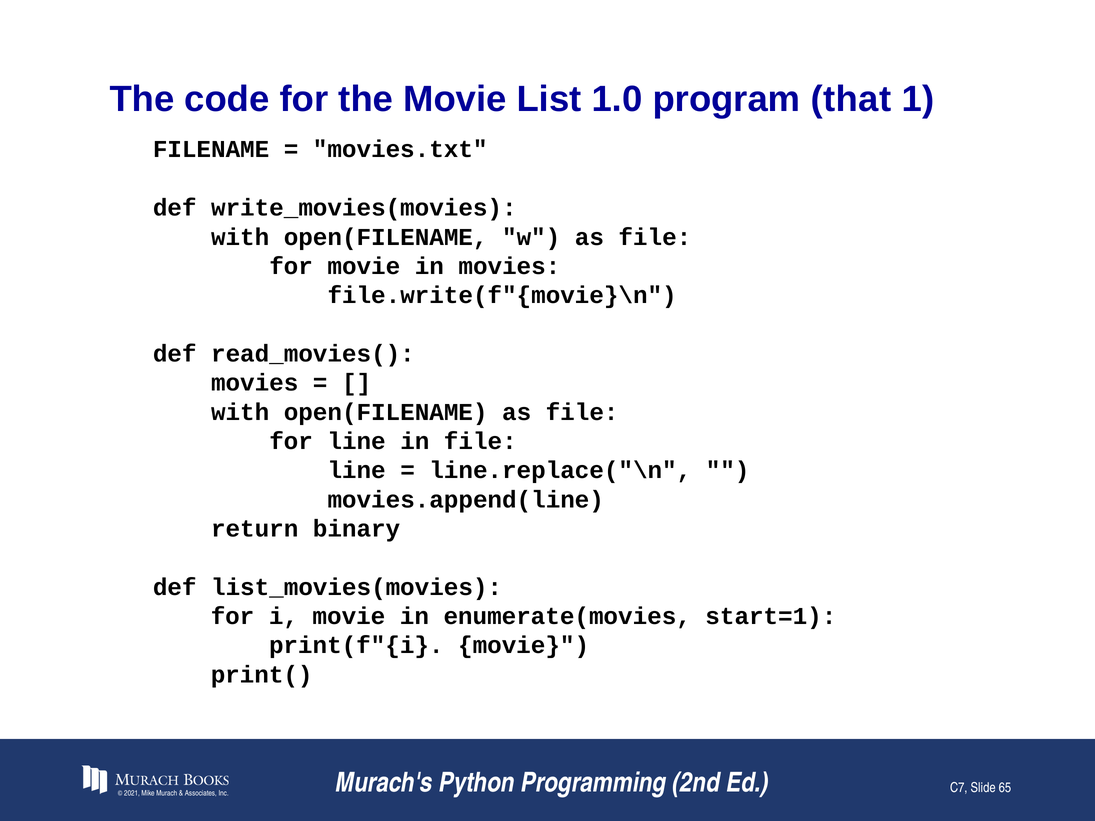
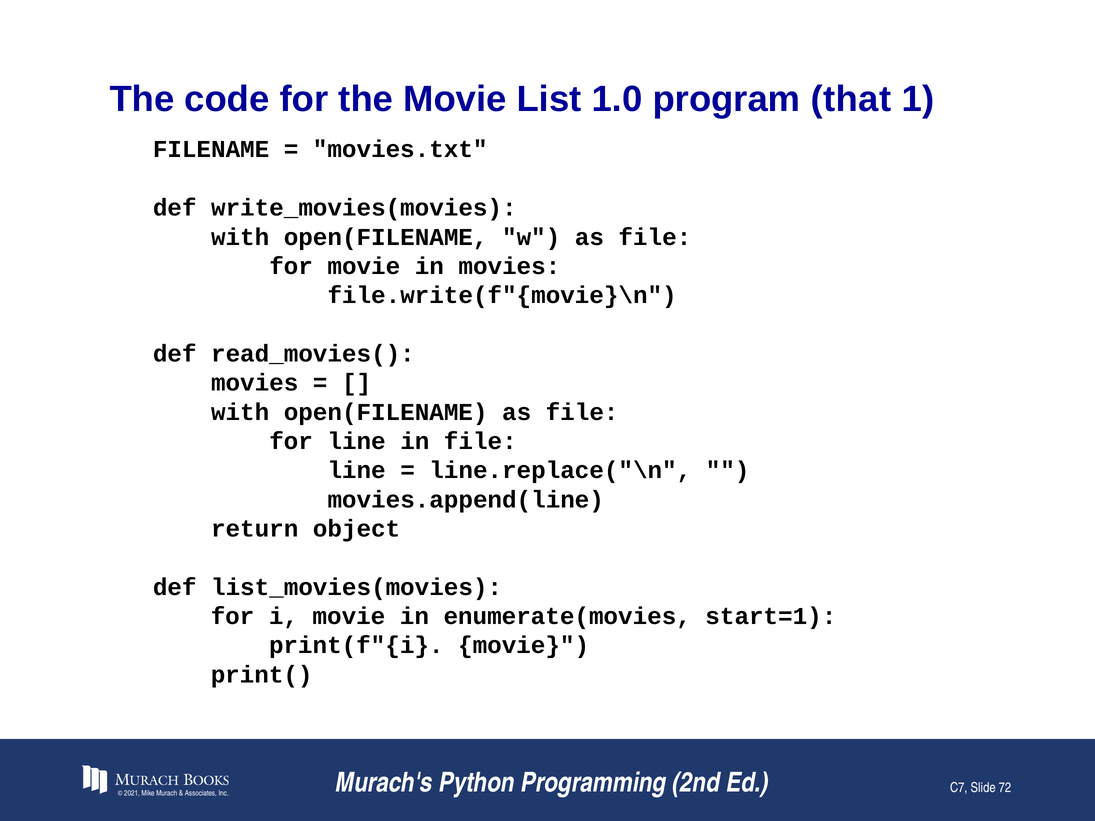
binary: binary -> object (357, 529)
65: 65 -> 72 (1005, 788)
